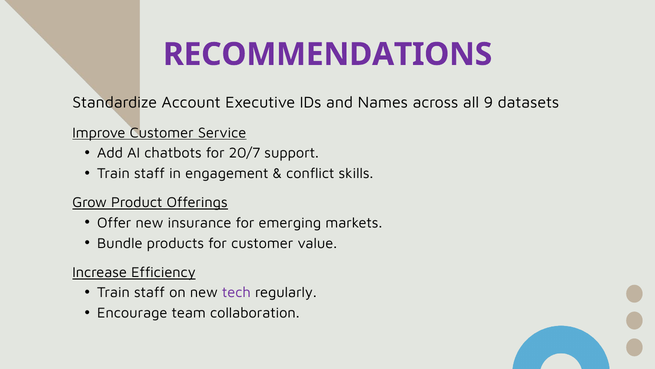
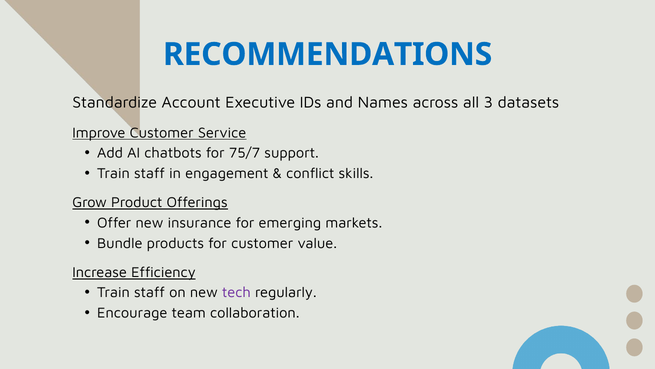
RECOMMENDATIONS colour: purple -> blue (328, 54)
9: 9 -> 3 (488, 102)
20/7: 20/7 -> 75/7 (244, 153)
